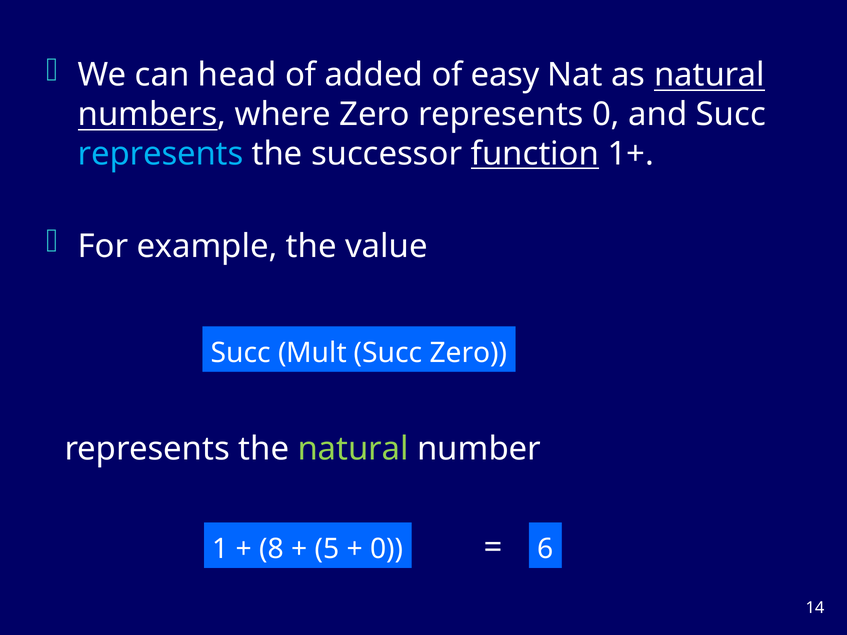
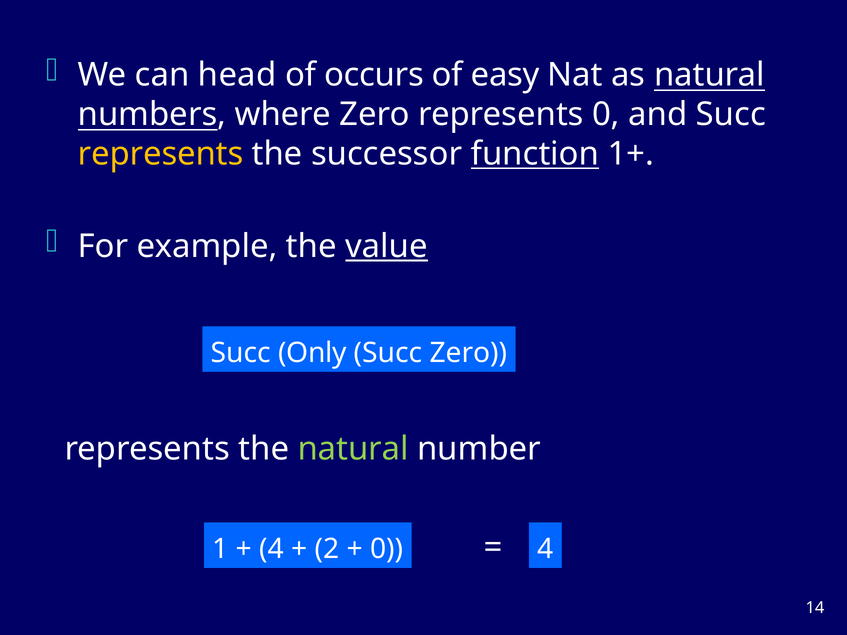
added: added -> occurs (374, 75)
represents colour: light blue -> yellow (161, 154)
value underline: none -> present (387, 246)
Mult: Mult -> Only (312, 353)
8: 8 -> 4 (272, 549)
5: 5 -> 2 (327, 549)
0 6: 6 -> 4 (545, 549)
